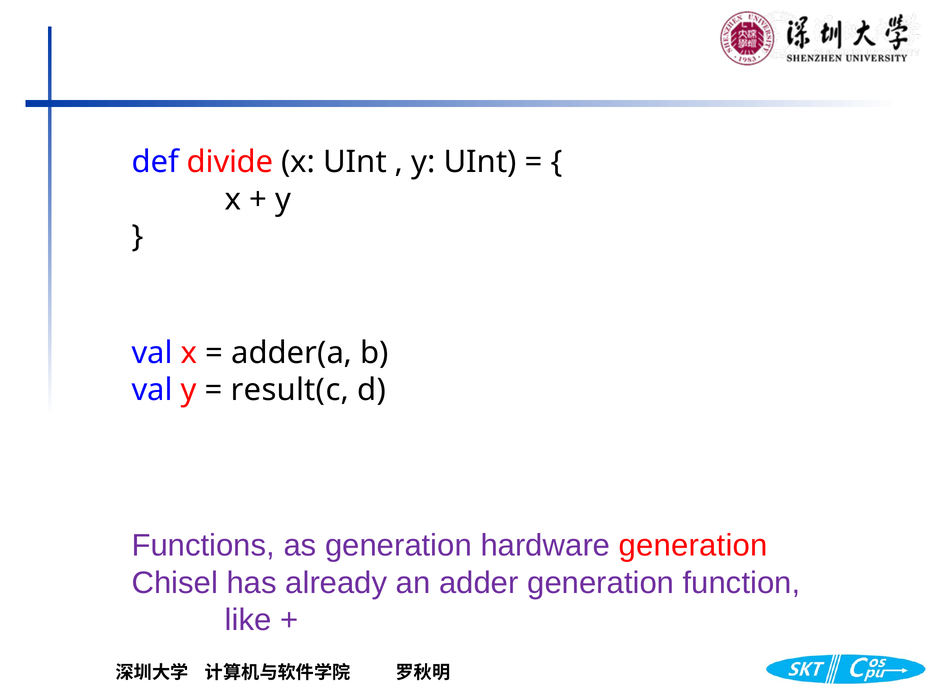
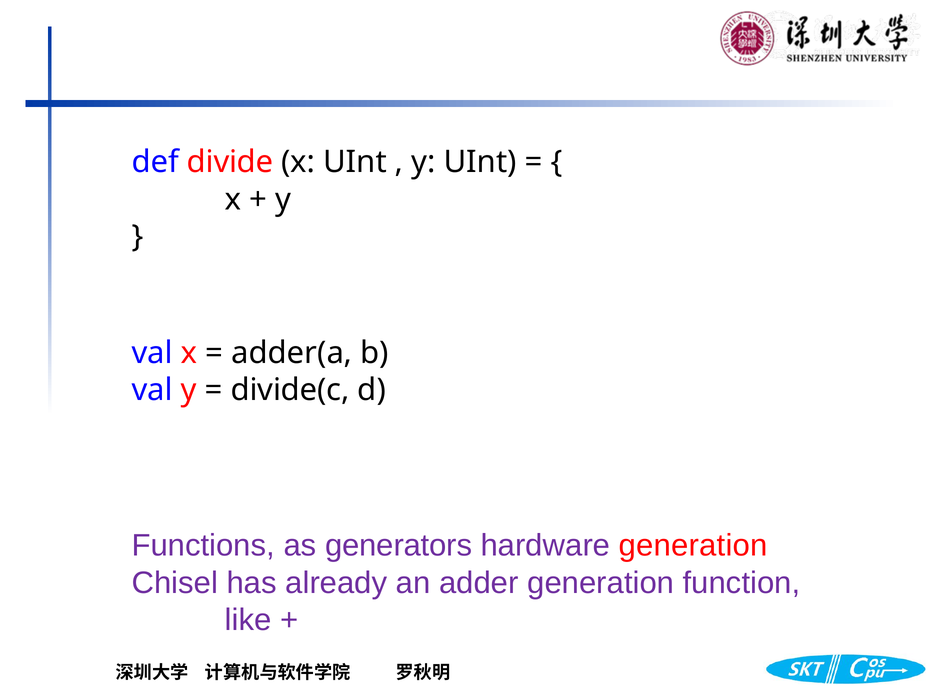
result(c: result(c -> divide(c (290, 391)
as generation: generation -> generators (399, 546)
